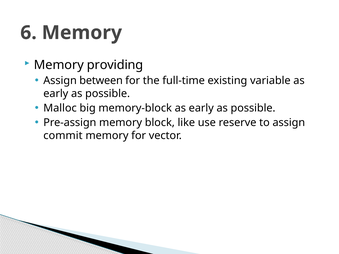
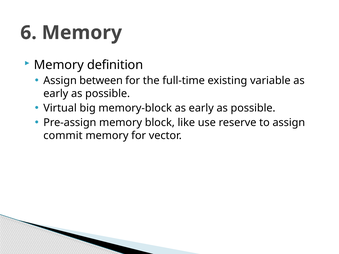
providing: providing -> definition (115, 65)
Malloc: Malloc -> Virtual (60, 108)
